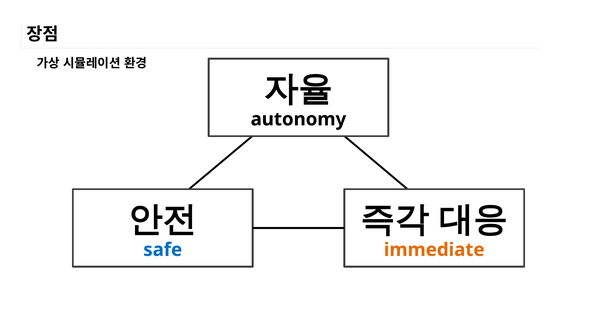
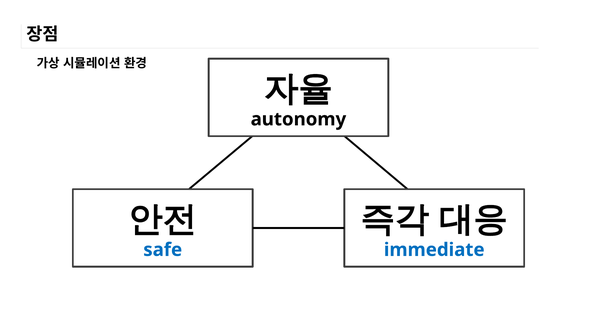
immediate colour: orange -> blue (434, 250)
